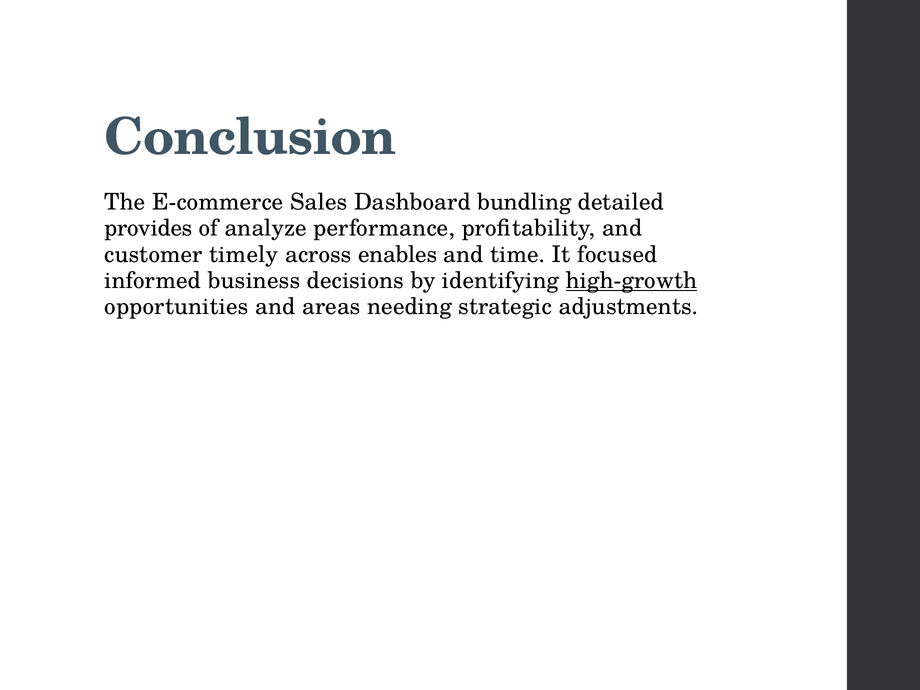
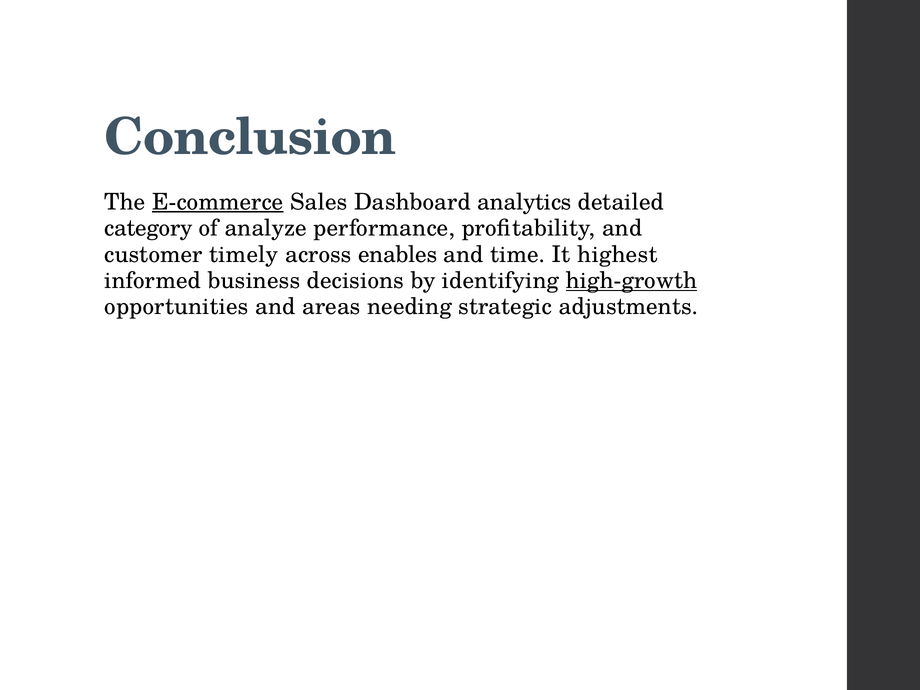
E-commerce underline: none -> present (218, 202)
bundling: bundling -> analytics (524, 202)
provides: provides -> category (148, 228)
focused: focused -> highest (617, 254)
